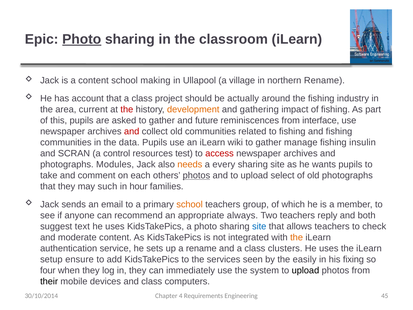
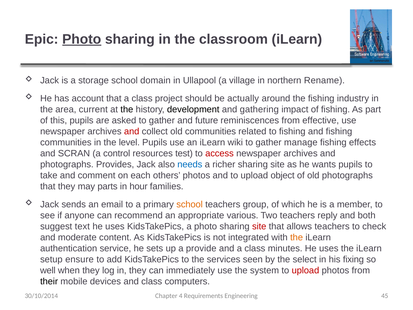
a content: content -> storage (94, 80)
making: making -> domain (155, 80)
the colour: red -> black (127, 109)
development colour: orange -> black (193, 109)
interface: interface -> effective (321, 120)
data: data -> level (129, 142)
insulin: insulin -> effects (363, 142)
Modules: Modules -> Provides (115, 164)
needs colour: orange -> blue (190, 164)
every: every -> richer (224, 164)
photos underline: present -> none (196, 175)
select: select -> object (283, 175)
such: such -> parts (108, 186)
always: always -> various (243, 215)
site colour: blue -> red (259, 226)
a rename: rename -> provide (201, 248)
clusters: clusters -> minutes (285, 248)
easily: easily -> select (305, 259)
four: four -> well (48, 270)
upload colour: black -> red (305, 270)
